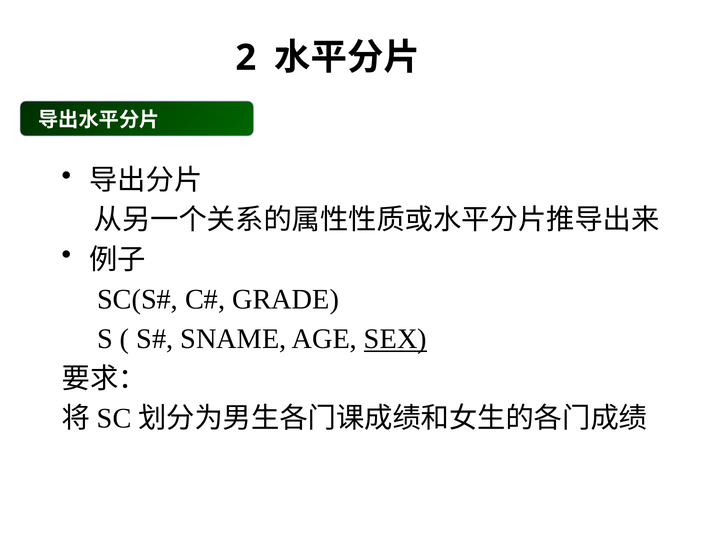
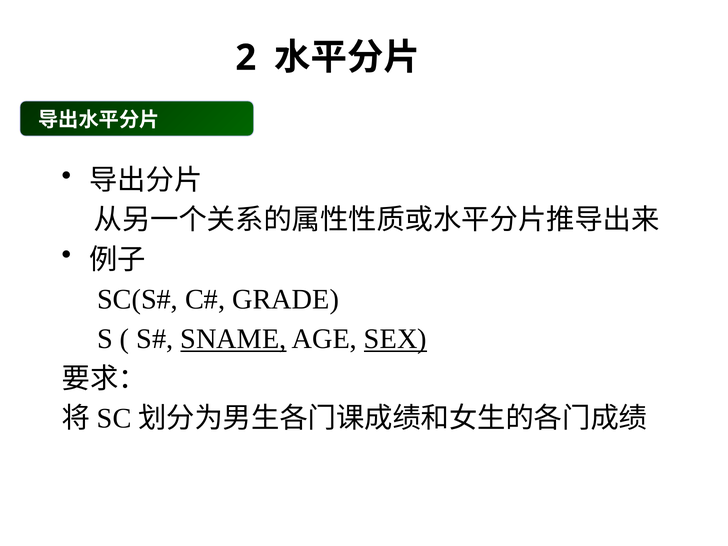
SNAME underline: none -> present (233, 339)
